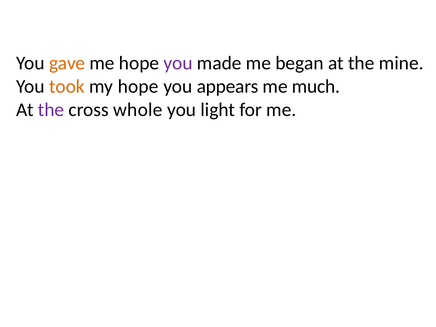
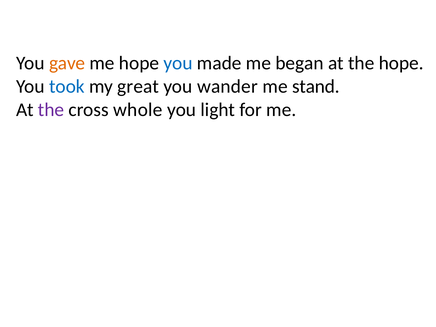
you colour: purple -> blue (178, 63)
the mine: mine -> hope (401, 63)
took colour: orange -> blue (67, 86)
my hope: hope -> great (138, 86)
appears: appears -> wander (227, 86)
much: much -> stand (316, 86)
